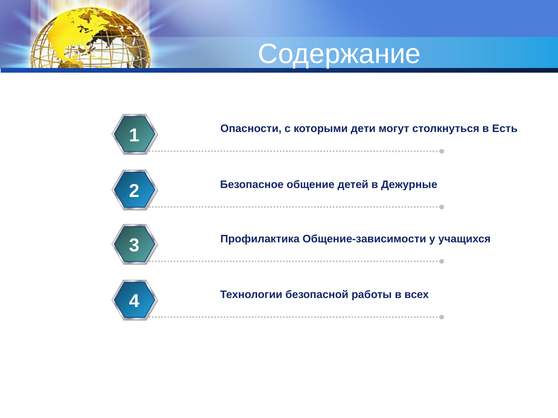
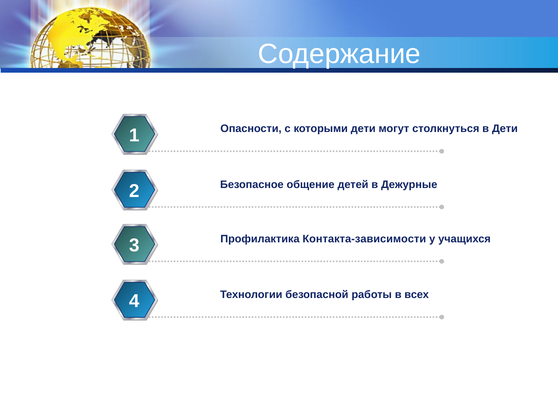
в Есть: Есть -> Дети (505, 129)
Общение-зависимости: Общение-зависимости -> Контакта-зависимости (364, 239)
